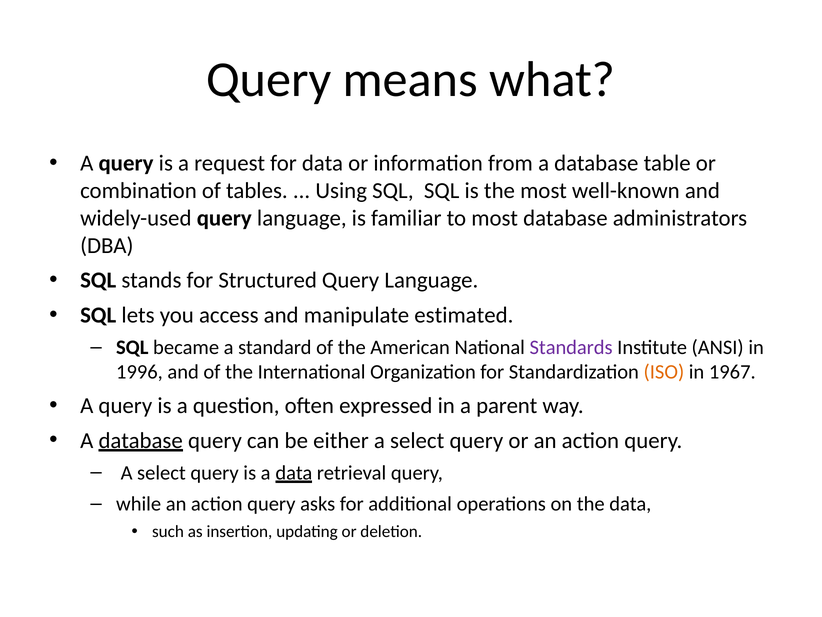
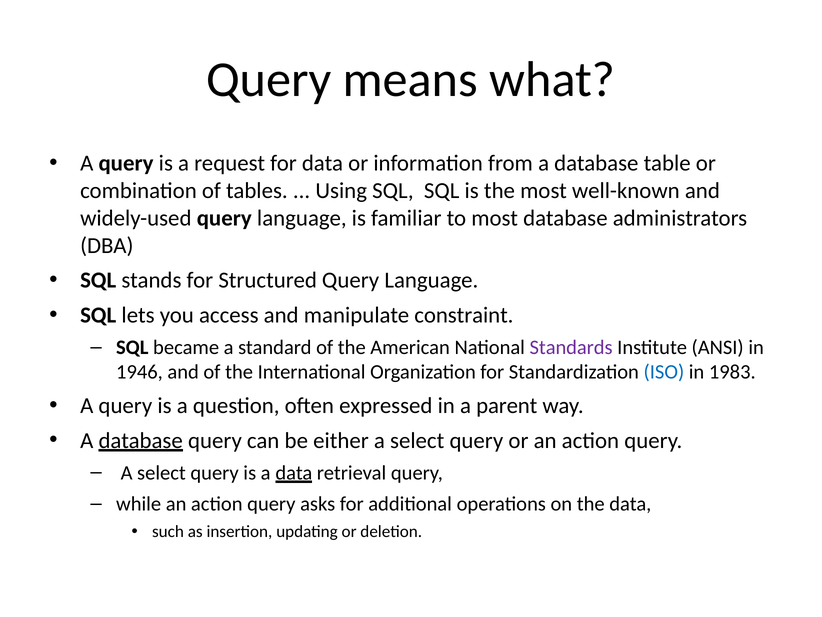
estimated: estimated -> constraint (464, 315)
1996: 1996 -> 1946 (139, 372)
ISO colour: orange -> blue (664, 372)
1967: 1967 -> 1983 (732, 372)
